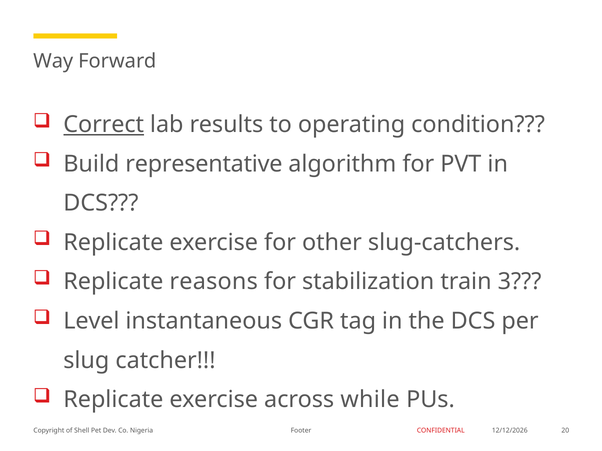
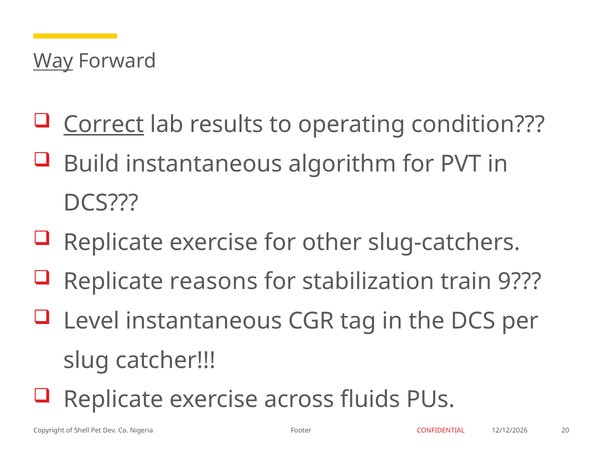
Way underline: none -> present (53, 61)
Build representative: representative -> instantaneous (204, 164)
3: 3 -> 9 (520, 282)
while: while -> fluids (370, 400)
